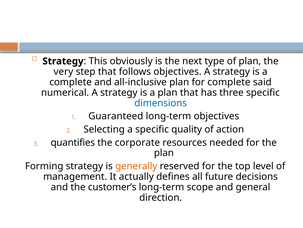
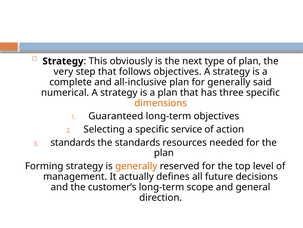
for complete: complete -> generally (229, 82)
dimensions colour: blue -> orange (161, 103)
quality: quality -> service (187, 129)
quantifies: quantifies -> standards (73, 142)
the corporate: corporate -> standards (137, 142)
